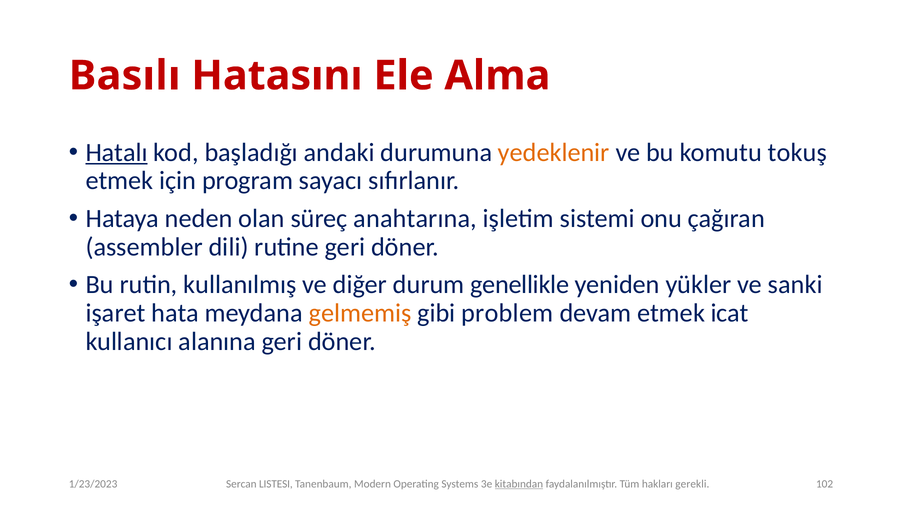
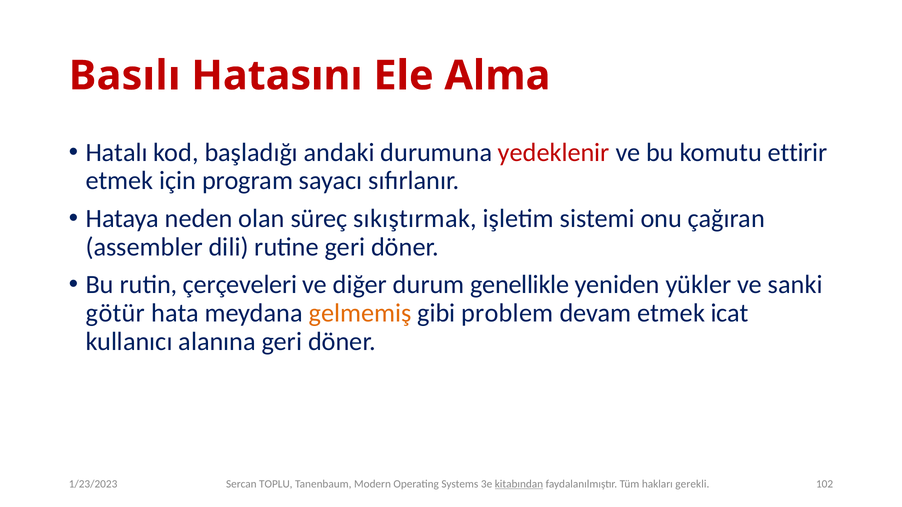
Hatalı underline: present -> none (117, 153)
yedeklenir colour: orange -> red (554, 153)
tokuş: tokuş -> ettirir (798, 153)
anahtarına: anahtarına -> sıkıştırmak (415, 219)
kullanılmış: kullanılmış -> çerçeveleri (240, 285)
işaret: işaret -> götür (115, 313)
LISTESI: LISTESI -> TOPLU (276, 484)
